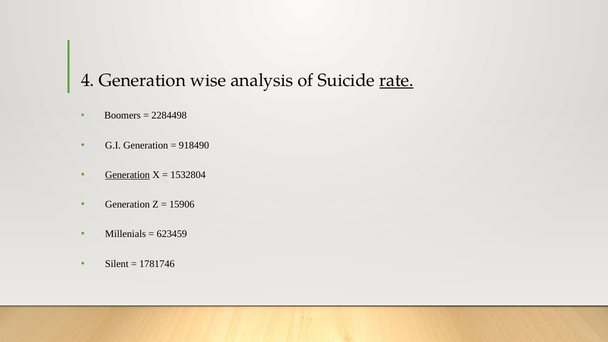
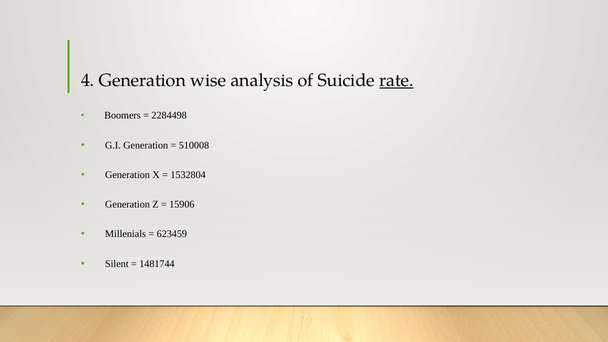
918490: 918490 -> 510008 (194, 145)
Generation underline: present -> none (128, 175)
1781746: 1781746 -> 1481744 (157, 264)
